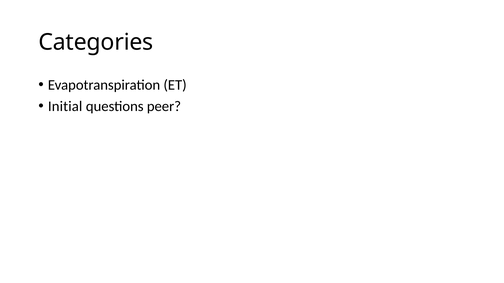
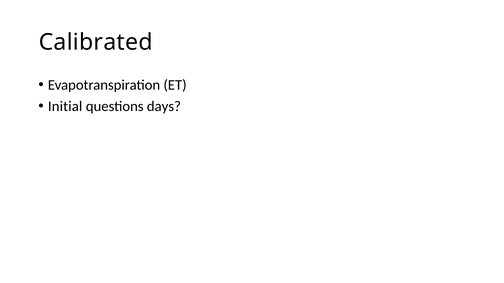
Categories: Categories -> Calibrated (96, 42)
peer: peer -> days (164, 106)
